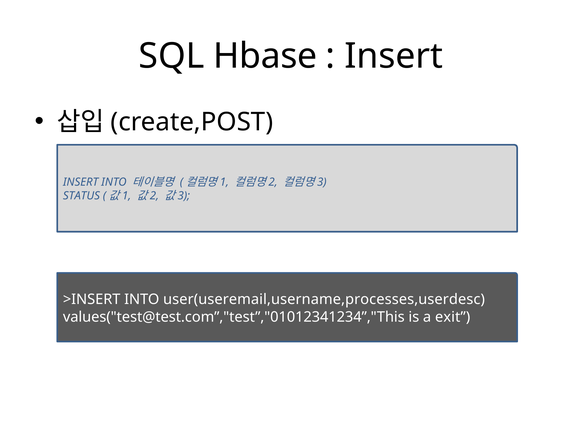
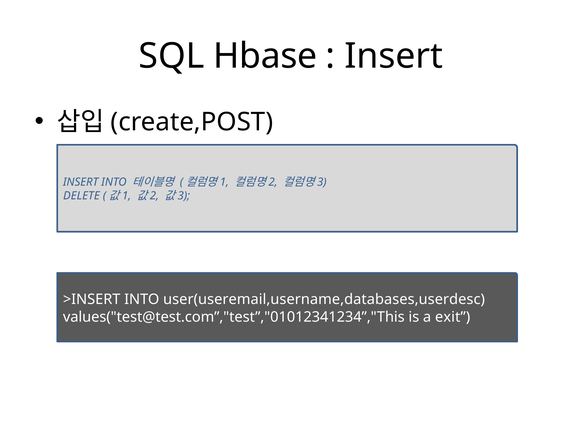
STATUS: STATUS -> DELETE (81, 196)
user(useremail,username,processes,userdesc: user(useremail,username,processes,userdesc -> user(useremail,username,databases,userdesc (324, 300)
